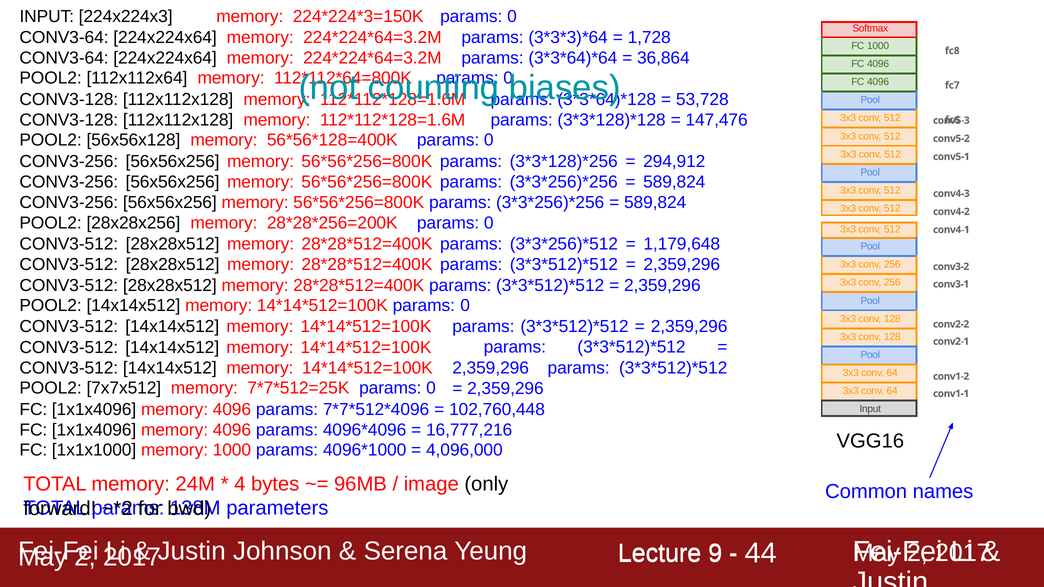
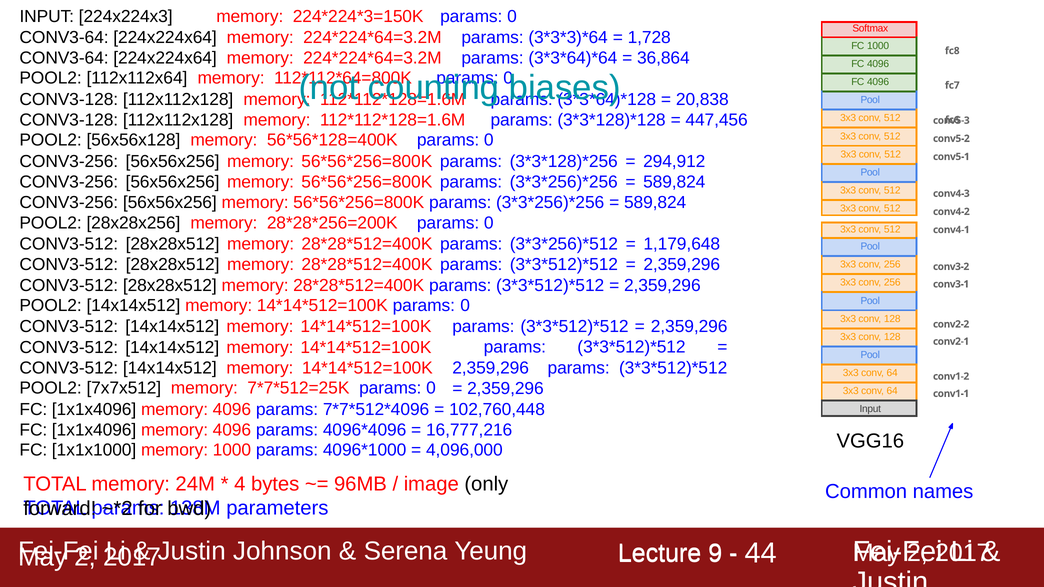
53,728: 53,728 -> 20,838 (702, 100)
147,476: 147,476 -> 447,456 (717, 120)
